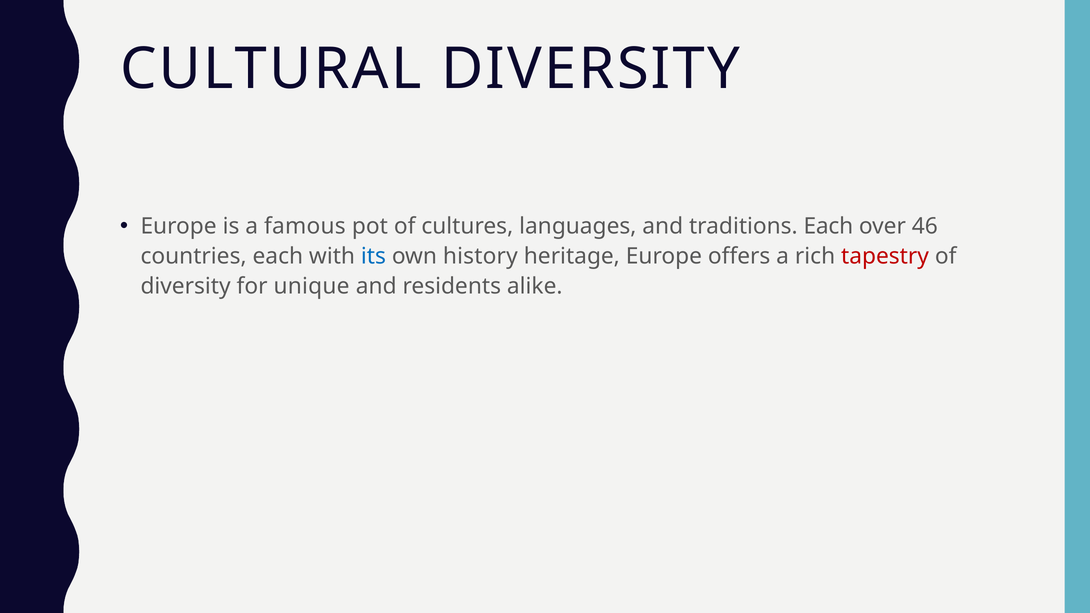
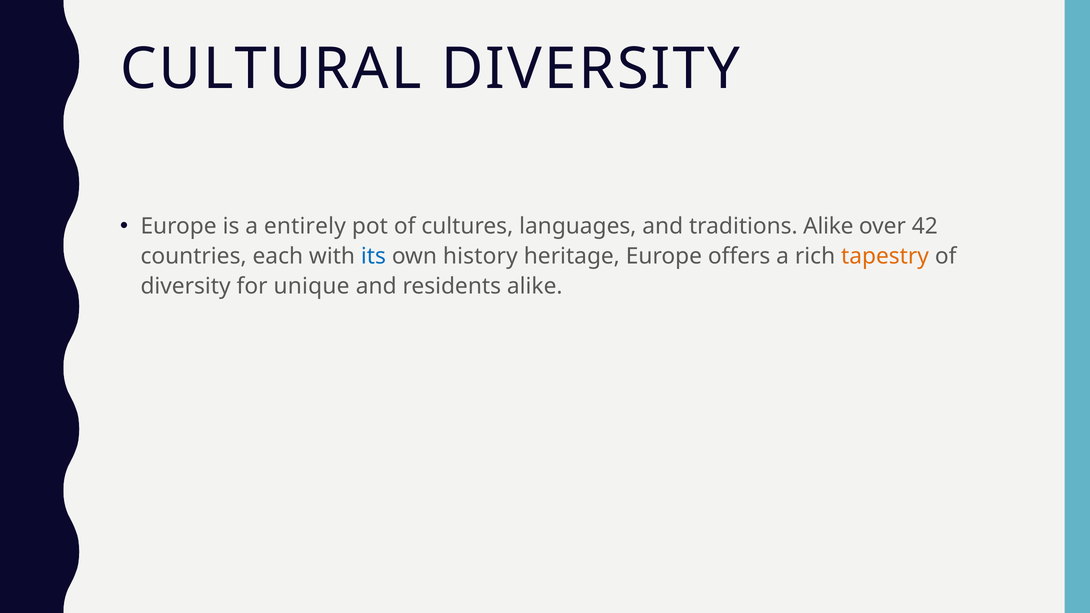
famous: famous -> entirely (305, 226)
traditions Each: Each -> Alike (828, 226)
46: 46 -> 42 (925, 226)
tapestry colour: red -> orange (885, 256)
